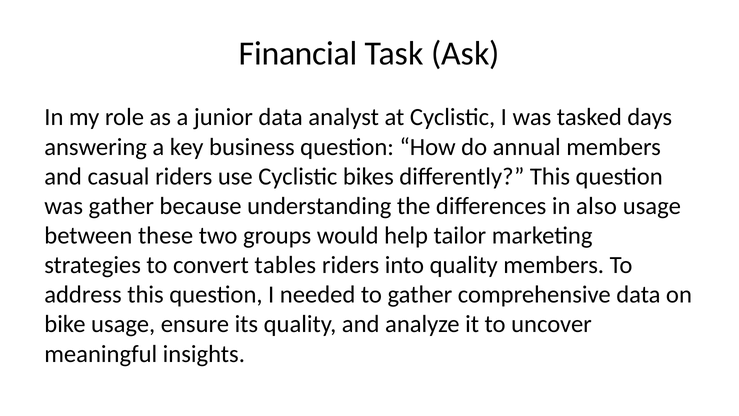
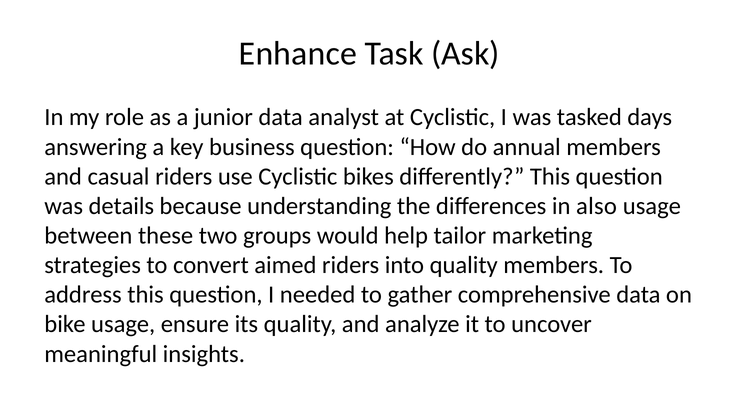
Financial: Financial -> Enhance (298, 54)
was gather: gather -> details (121, 206)
tables: tables -> aimed (285, 265)
